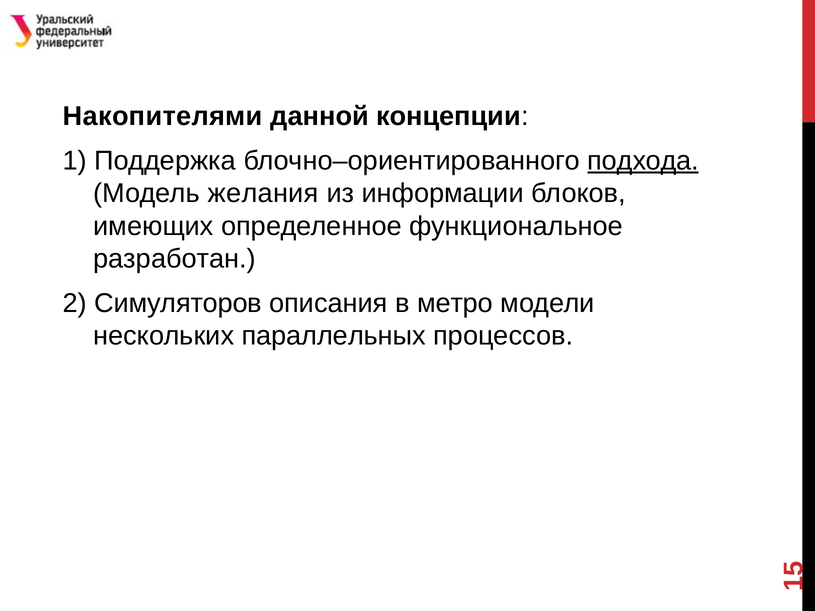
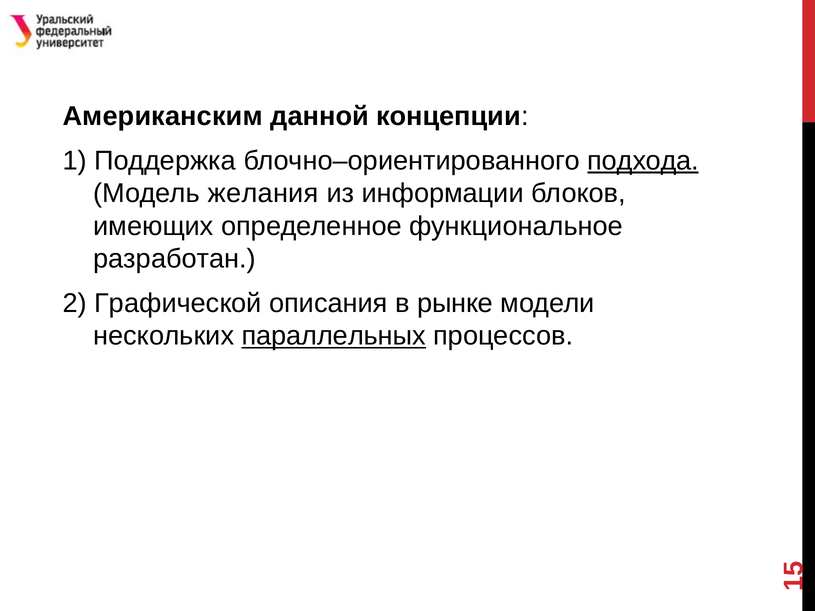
Накопителями: Накопителями -> Американским (163, 116)
Симуляторов: Симуляторов -> Графической (178, 304)
метро: метро -> рынке (455, 304)
параллельных underline: none -> present (334, 336)
